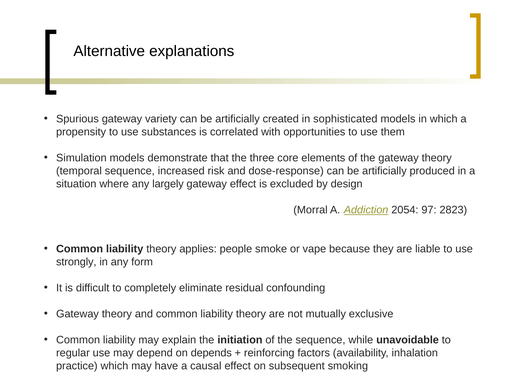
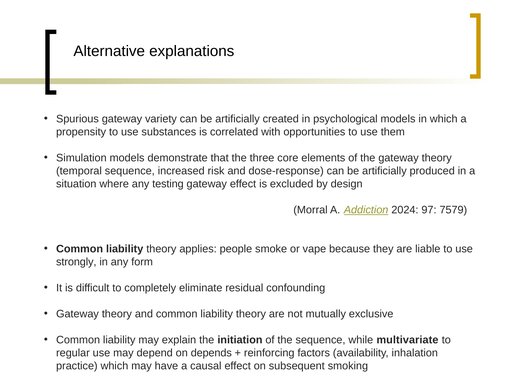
sophisticated: sophisticated -> psychological (345, 119)
largely: largely -> testing (168, 184)
2054: 2054 -> 2024 (405, 210)
2823: 2823 -> 7579 (453, 210)
unavoidable: unavoidable -> multivariate (407, 340)
